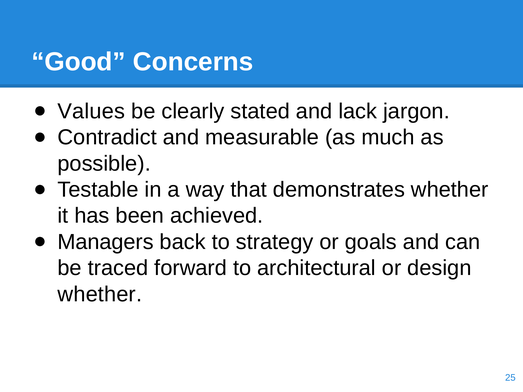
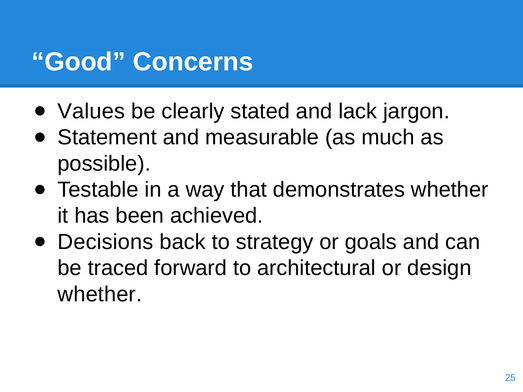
Contradict: Contradict -> Statement (107, 138)
Managers: Managers -> Decisions (105, 242)
